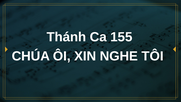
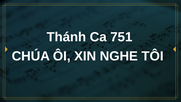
155: 155 -> 751 (121, 37)
